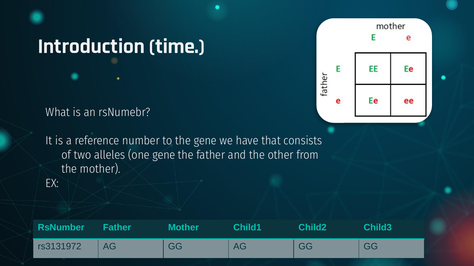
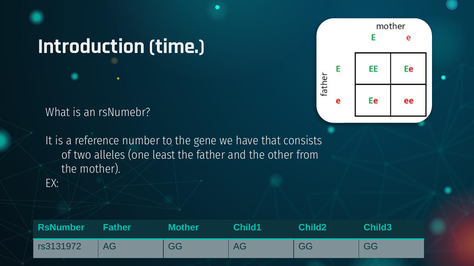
one gene: gene -> least (164, 155)
